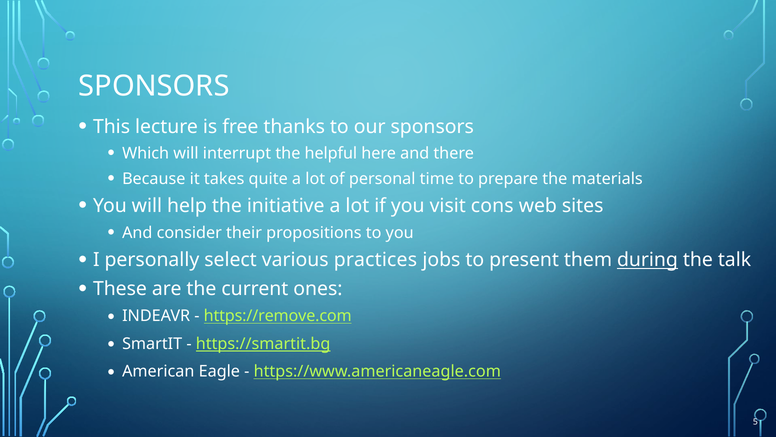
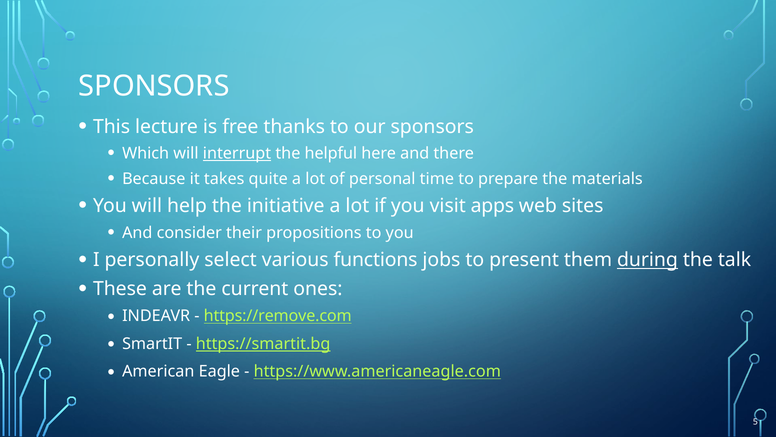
interrupt underline: none -> present (237, 153)
cons: cons -> apps (492, 206)
practices: practices -> functions (376, 260)
